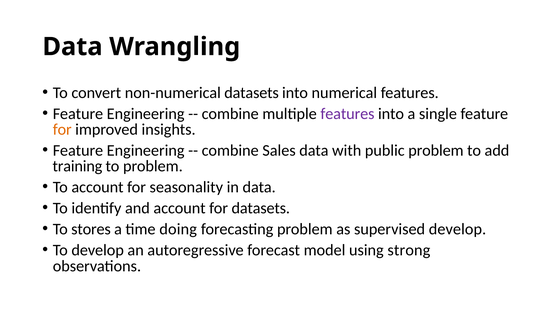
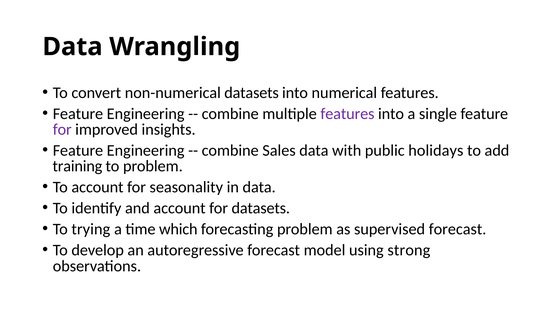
for colour: orange -> purple (62, 129)
public problem: problem -> holidays (436, 150)
stores: stores -> trying (91, 229)
doing: doing -> which (178, 229)
supervised develop: develop -> forecast (458, 229)
